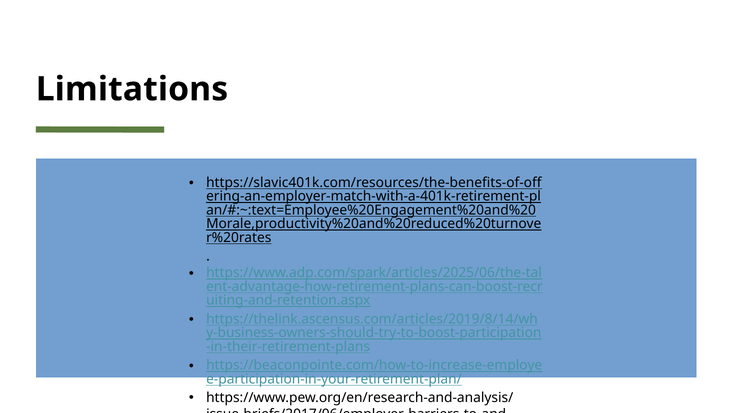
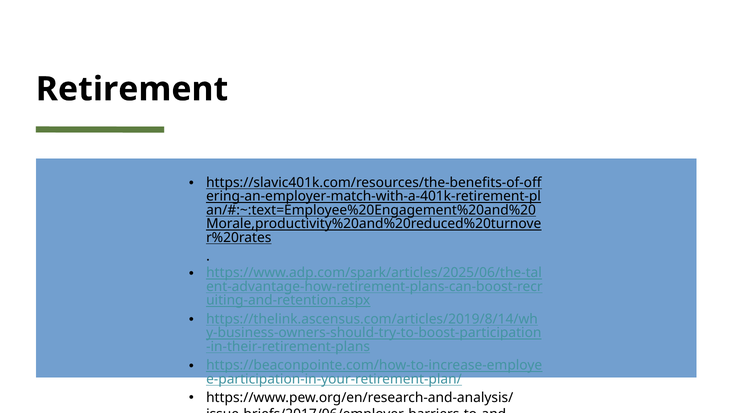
Limitations: Limitations -> Retirement (132, 89)
